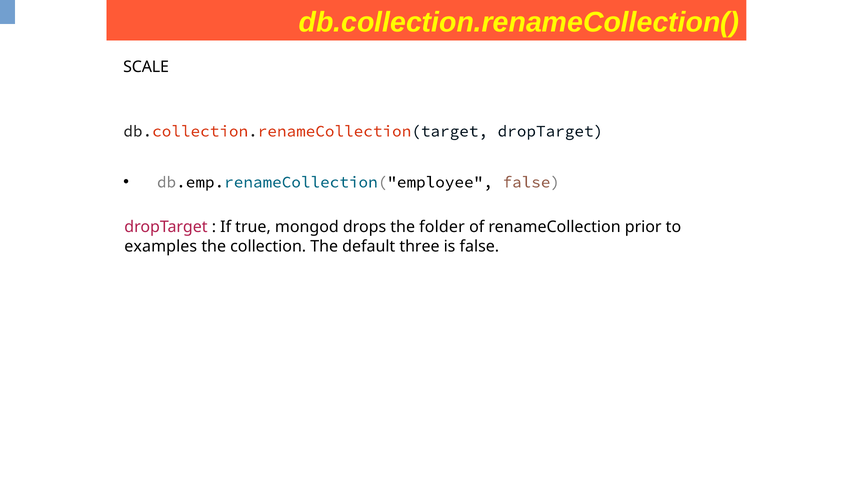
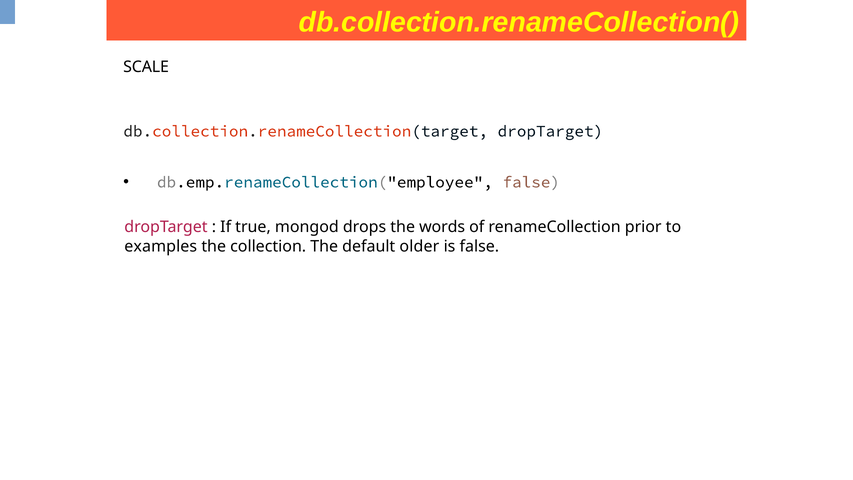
folder: folder -> words (442, 227)
three: three -> older (419, 246)
